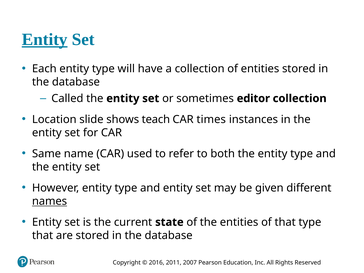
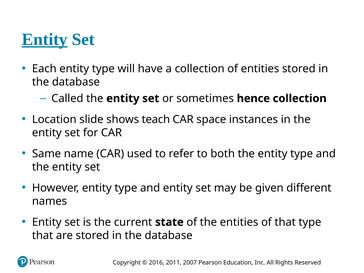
editor: editor -> hence (253, 98)
times: times -> space (211, 119)
names underline: present -> none (50, 201)
